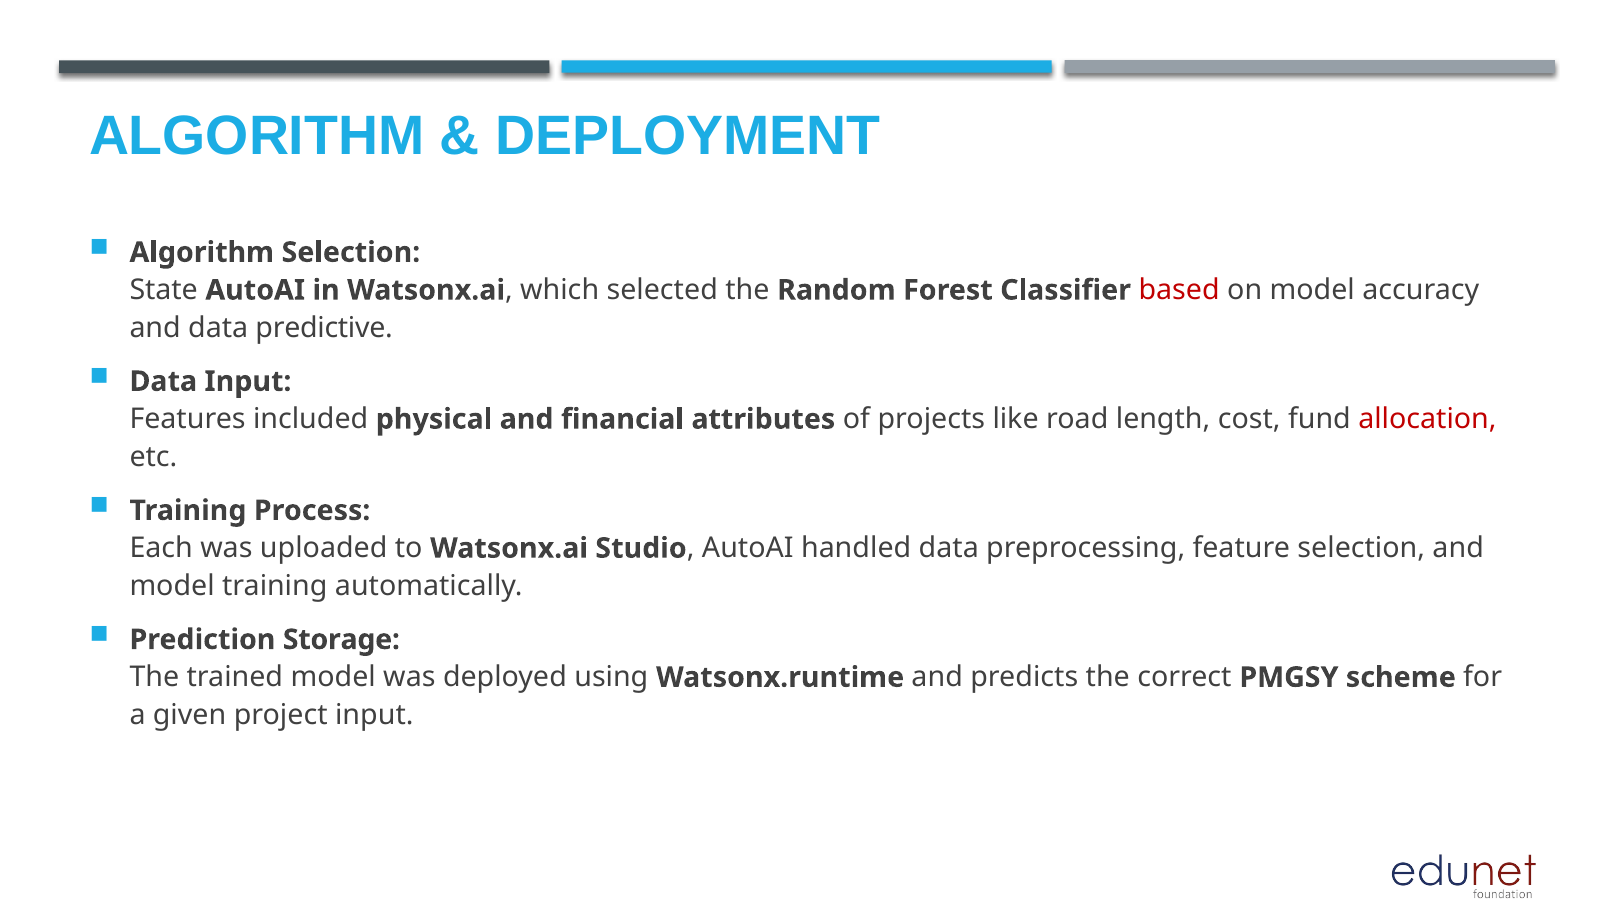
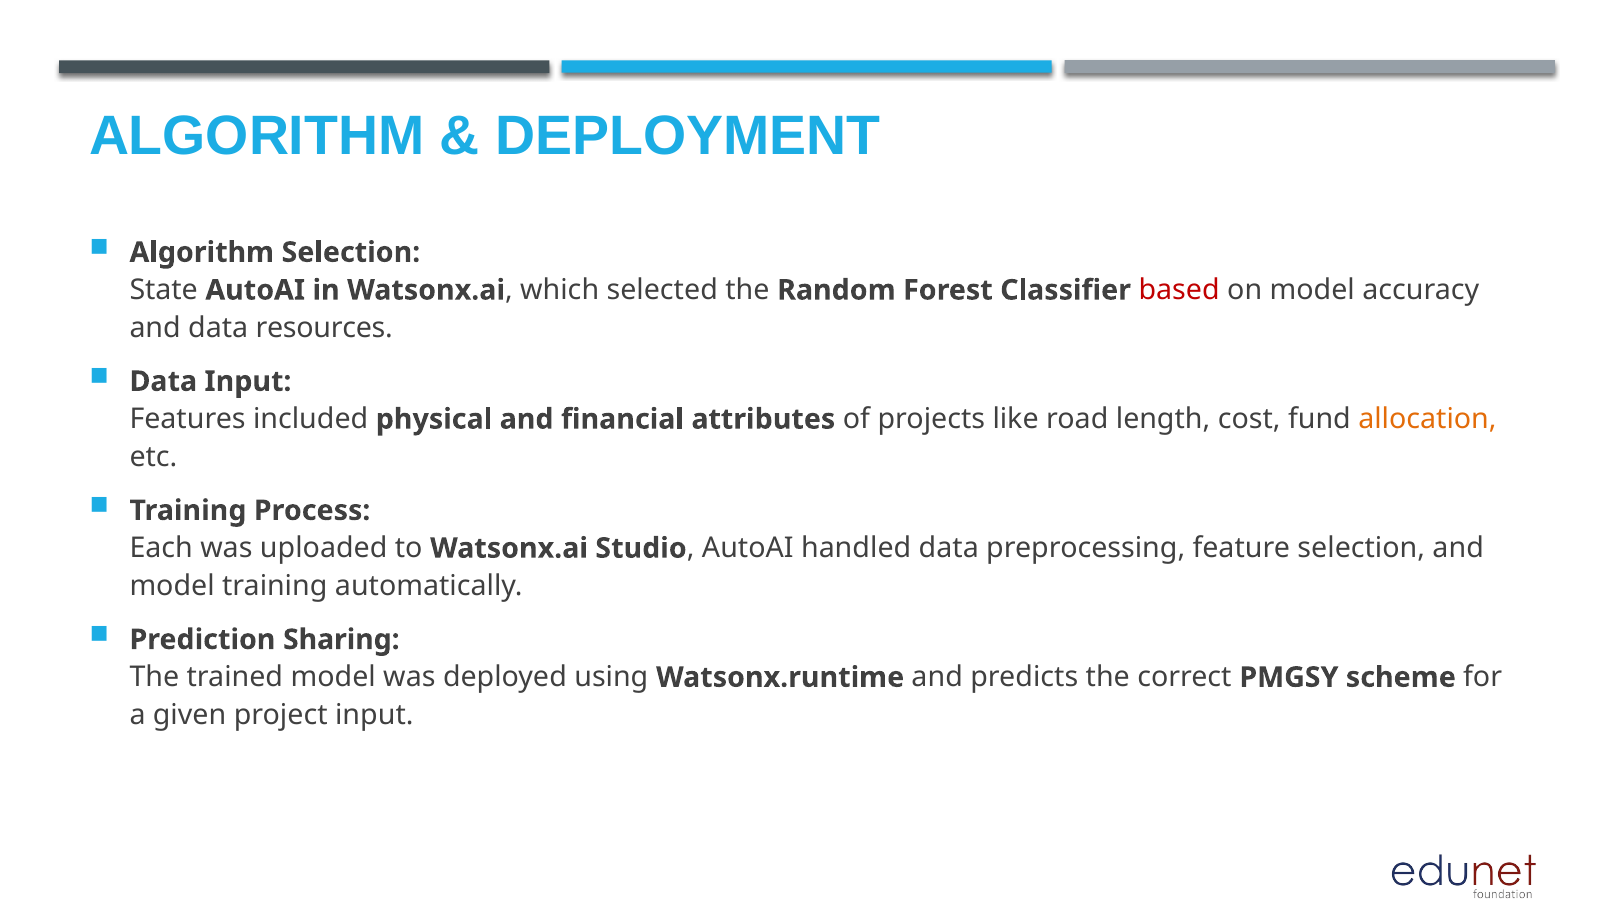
predictive: predictive -> resources (324, 328)
allocation colour: red -> orange (1427, 419)
Storage: Storage -> Sharing (341, 640)
